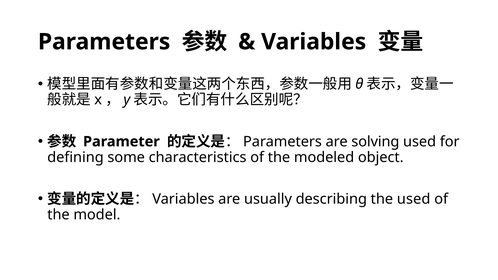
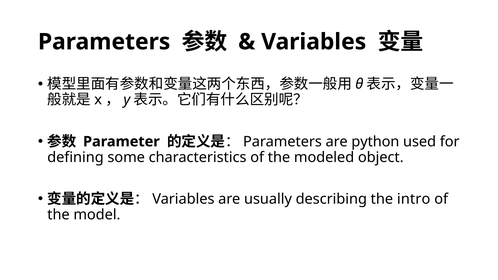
solving: solving -> python (375, 142)
the used: used -> intro (414, 199)
